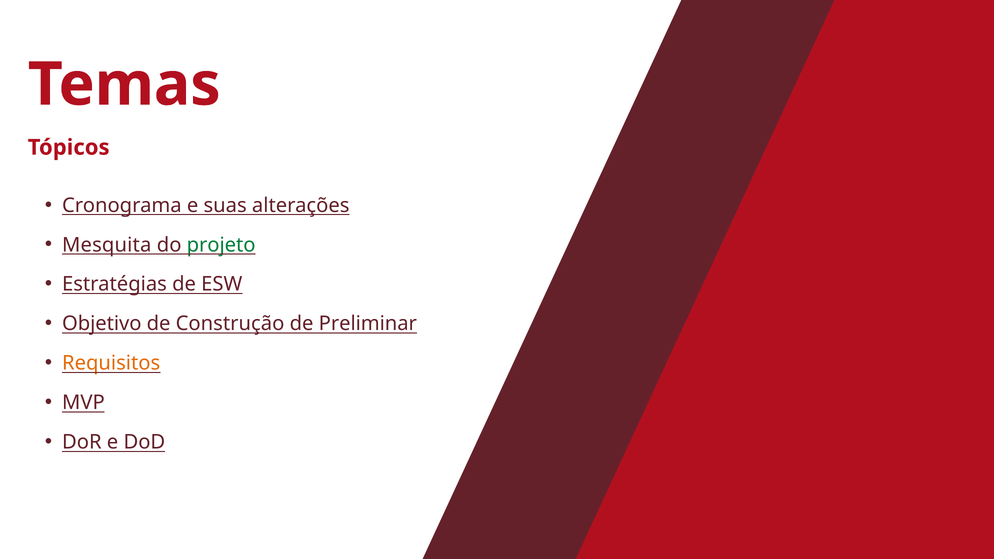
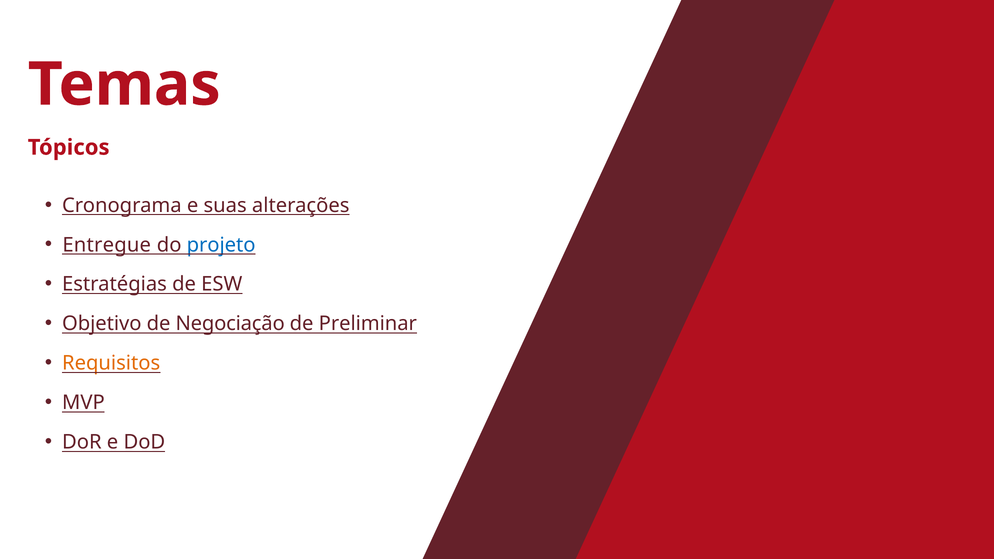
Mesquita: Mesquita -> Entregue (107, 245)
projeto colour: green -> blue (221, 245)
Construção: Construção -> Negociação (230, 324)
